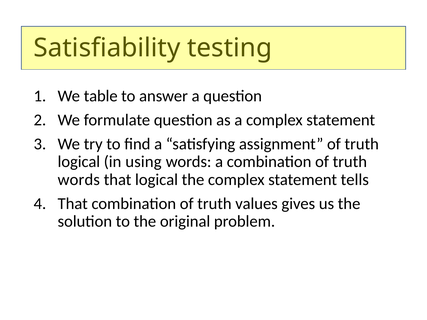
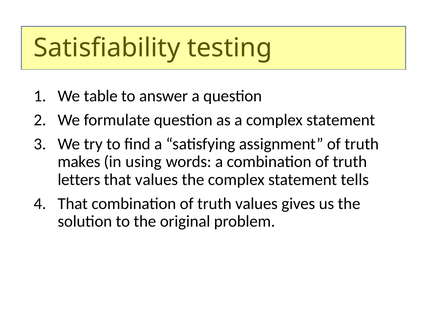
logical: logical -> makes (79, 162)
words: words -> letters (79, 180)
that logical: logical -> values (157, 180)
